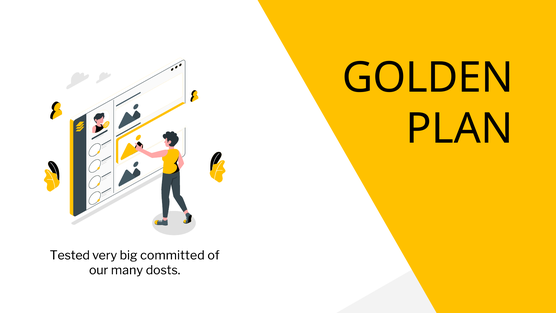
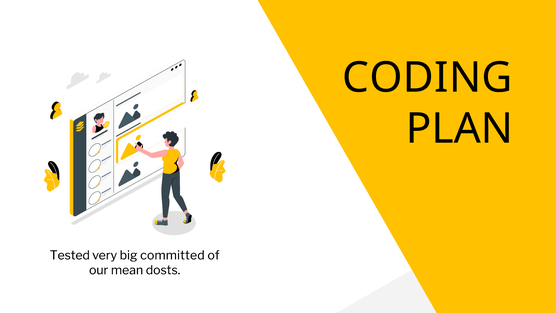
GOLDEN: GOLDEN -> CODING (427, 78)
many: many -> mean (127, 270)
